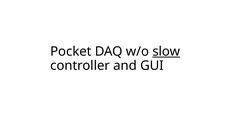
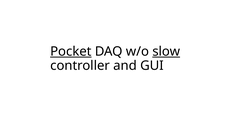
Pocket underline: none -> present (71, 51)
